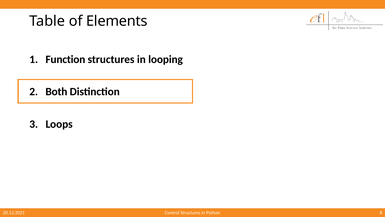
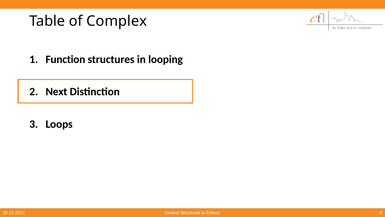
Elements: Elements -> Complex (117, 21)
Both: Both -> Next (56, 92)
